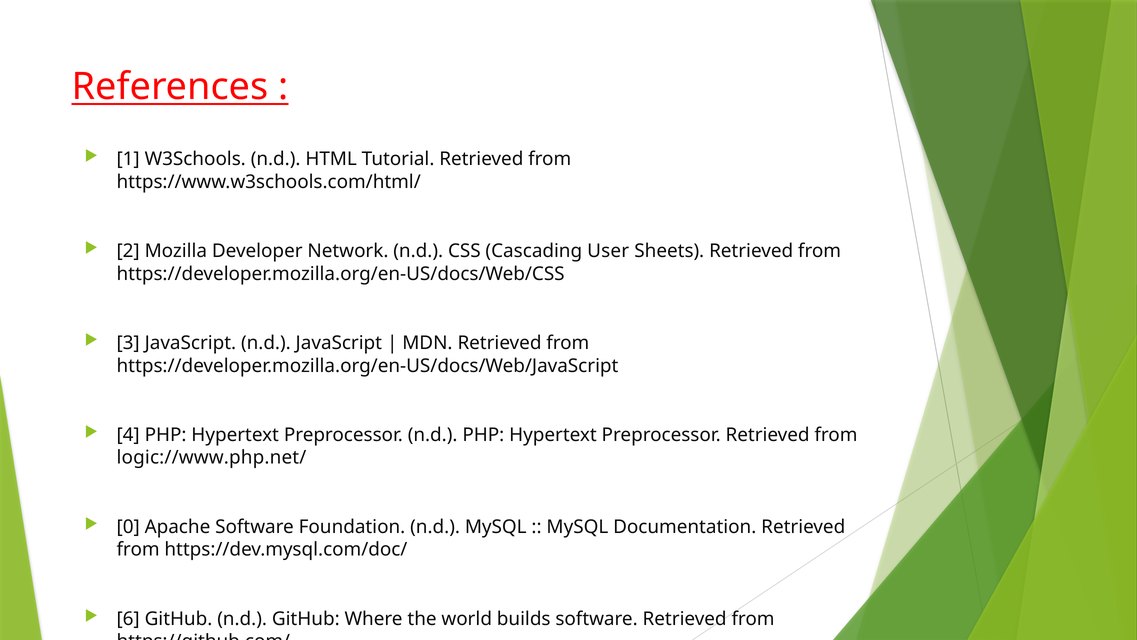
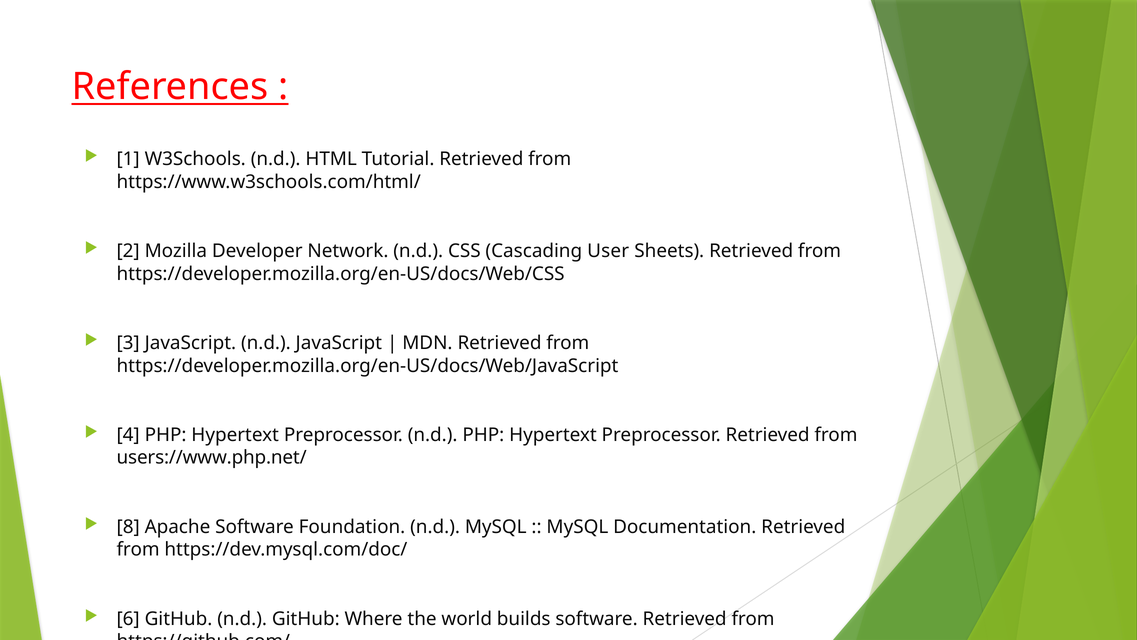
logic://www.php.net/: logic://www.php.net/ -> users://www.php.net/ (212, 457)
0: 0 -> 8 (128, 527)
